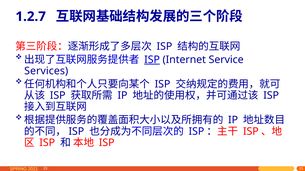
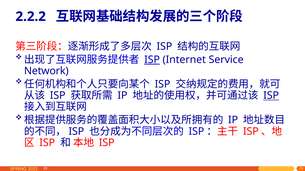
1.2.7: 1.2.7 -> 2.2.2 (31, 17)
Services: Services -> Network (46, 71)
ISP underline: none -> present (271, 96)
